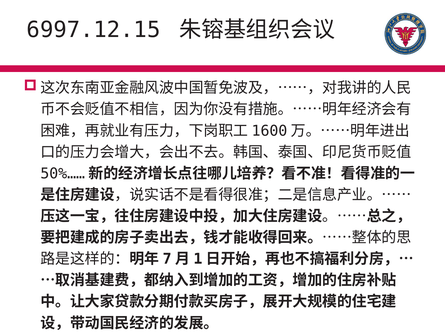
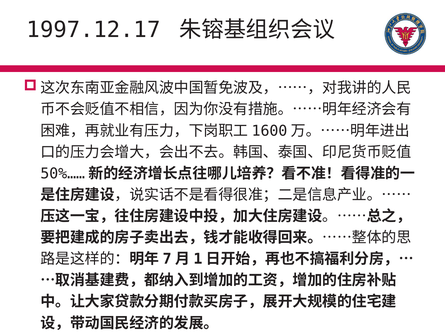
6997.12.15: 6997.12.15 -> 1997.12.17 (94, 30)
